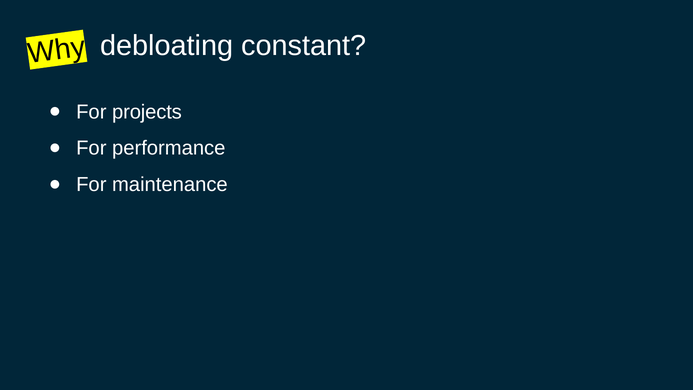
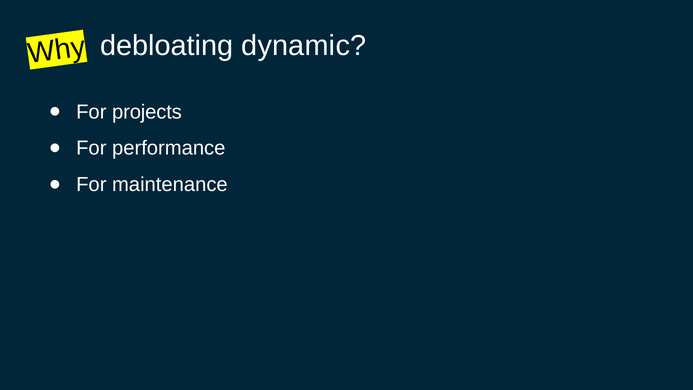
constant: constant -> dynamic (304, 46)
